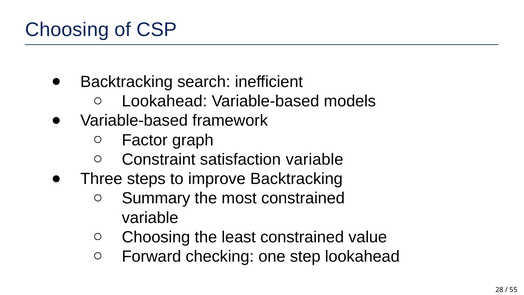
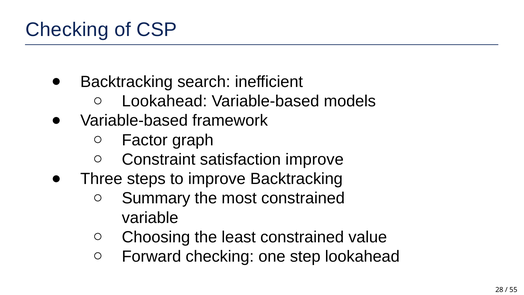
Choosing: Choosing -> Checking (67, 30)
satisfaction variable: variable -> improve (315, 159)
